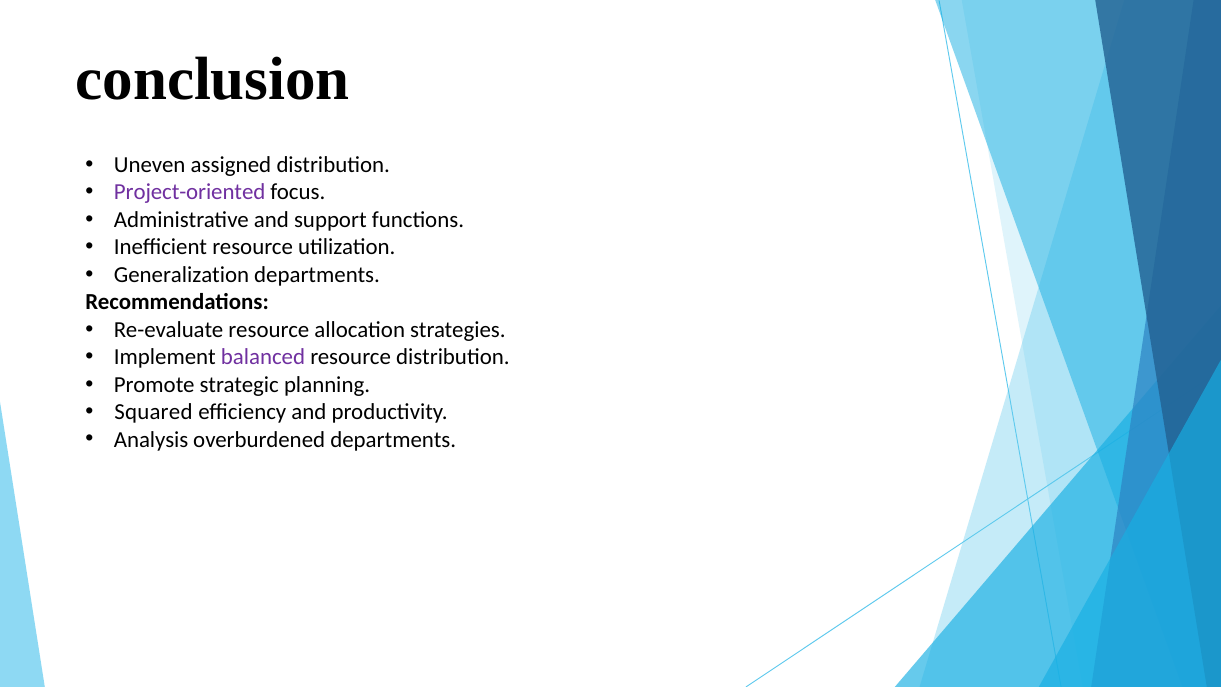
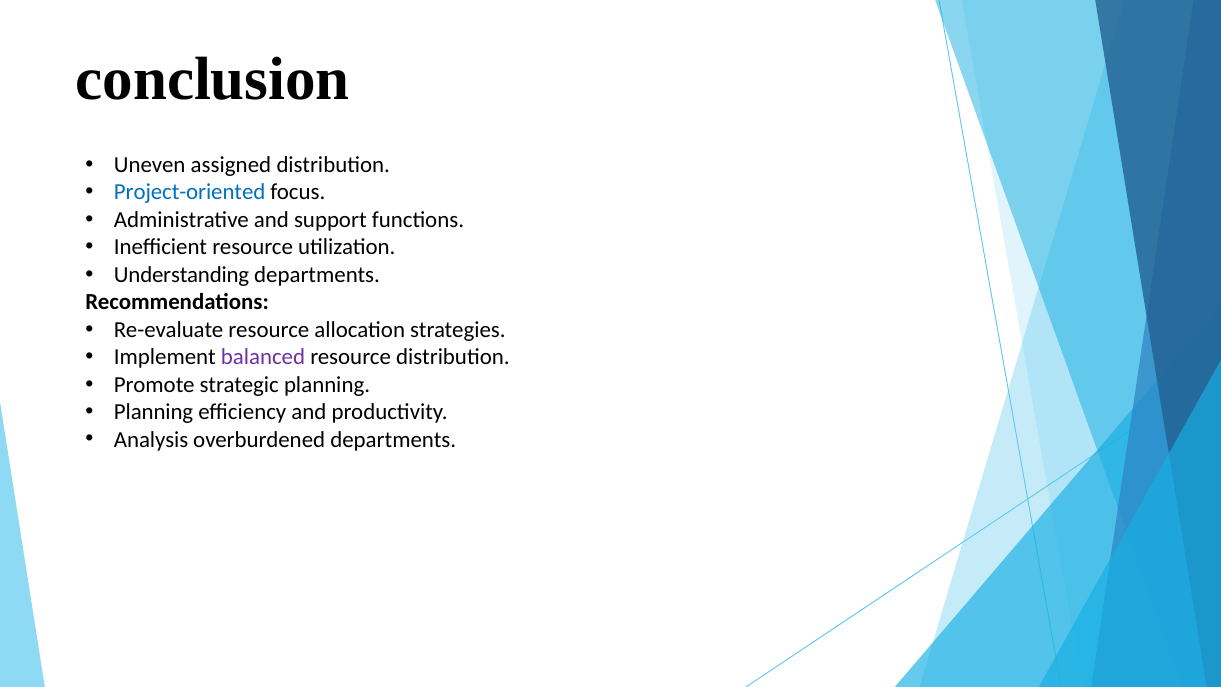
Project-oriented colour: purple -> blue (190, 192)
Generalization: Generalization -> Understanding (182, 275)
Squared: Squared -> Planning (154, 412)
